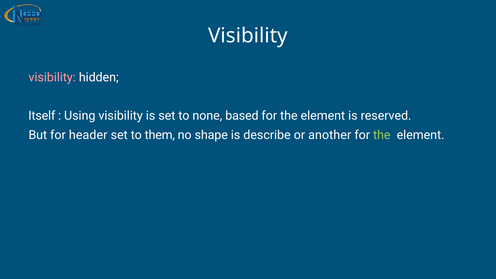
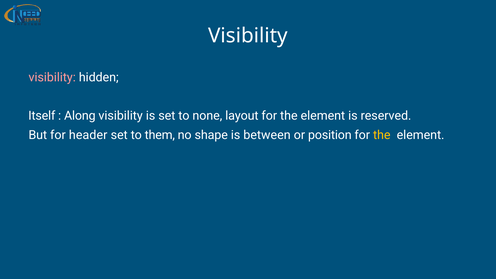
Using: Using -> Along (80, 116)
based: based -> layout (242, 116)
describe: describe -> between (267, 135)
another: another -> position (330, 135)
the colour: light green -> yellow (382, 135)
